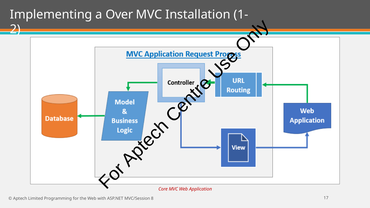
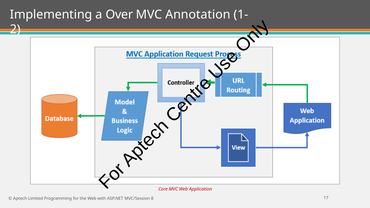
Installation: Installation -> Annotation (198, 15)
